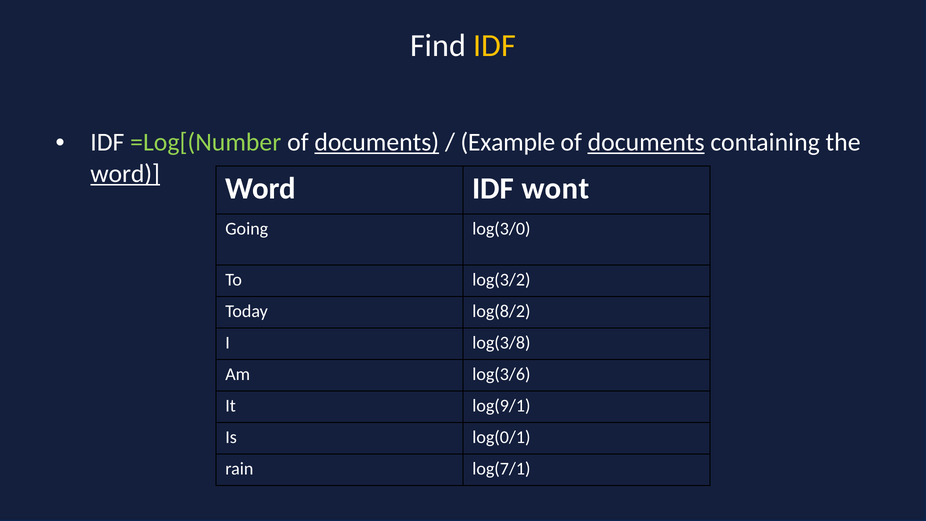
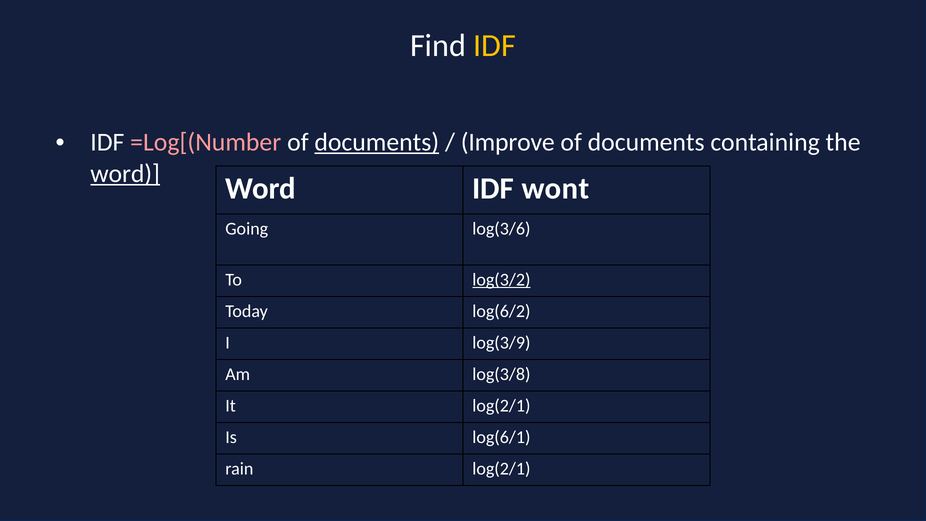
=Log[(Number colour: light green -> pink (206, 142)
Example: Example -> Improve (508, 142)
documents underline: present -> none (646, 142)
log(3/0: log(3/0 -> log(3/6 (501, 229)
log(3/2 underline: none -> present (501, 280)
log(8/2: log(8/2 -> log(6/2 (501, 311)
log(3/8: log(3/8 -> log(3/9 (501, 343)
log(3/6: log(3/6 -> log(3/8 (501, 374)
It log(9/1: log(9/1 -> log(2/1 (501, 406)
log(0/1: log(0/1 -> log(6/1 (501, 437)
rain log(7/1: log(7/1 -> log(2/1 (501, 469)
